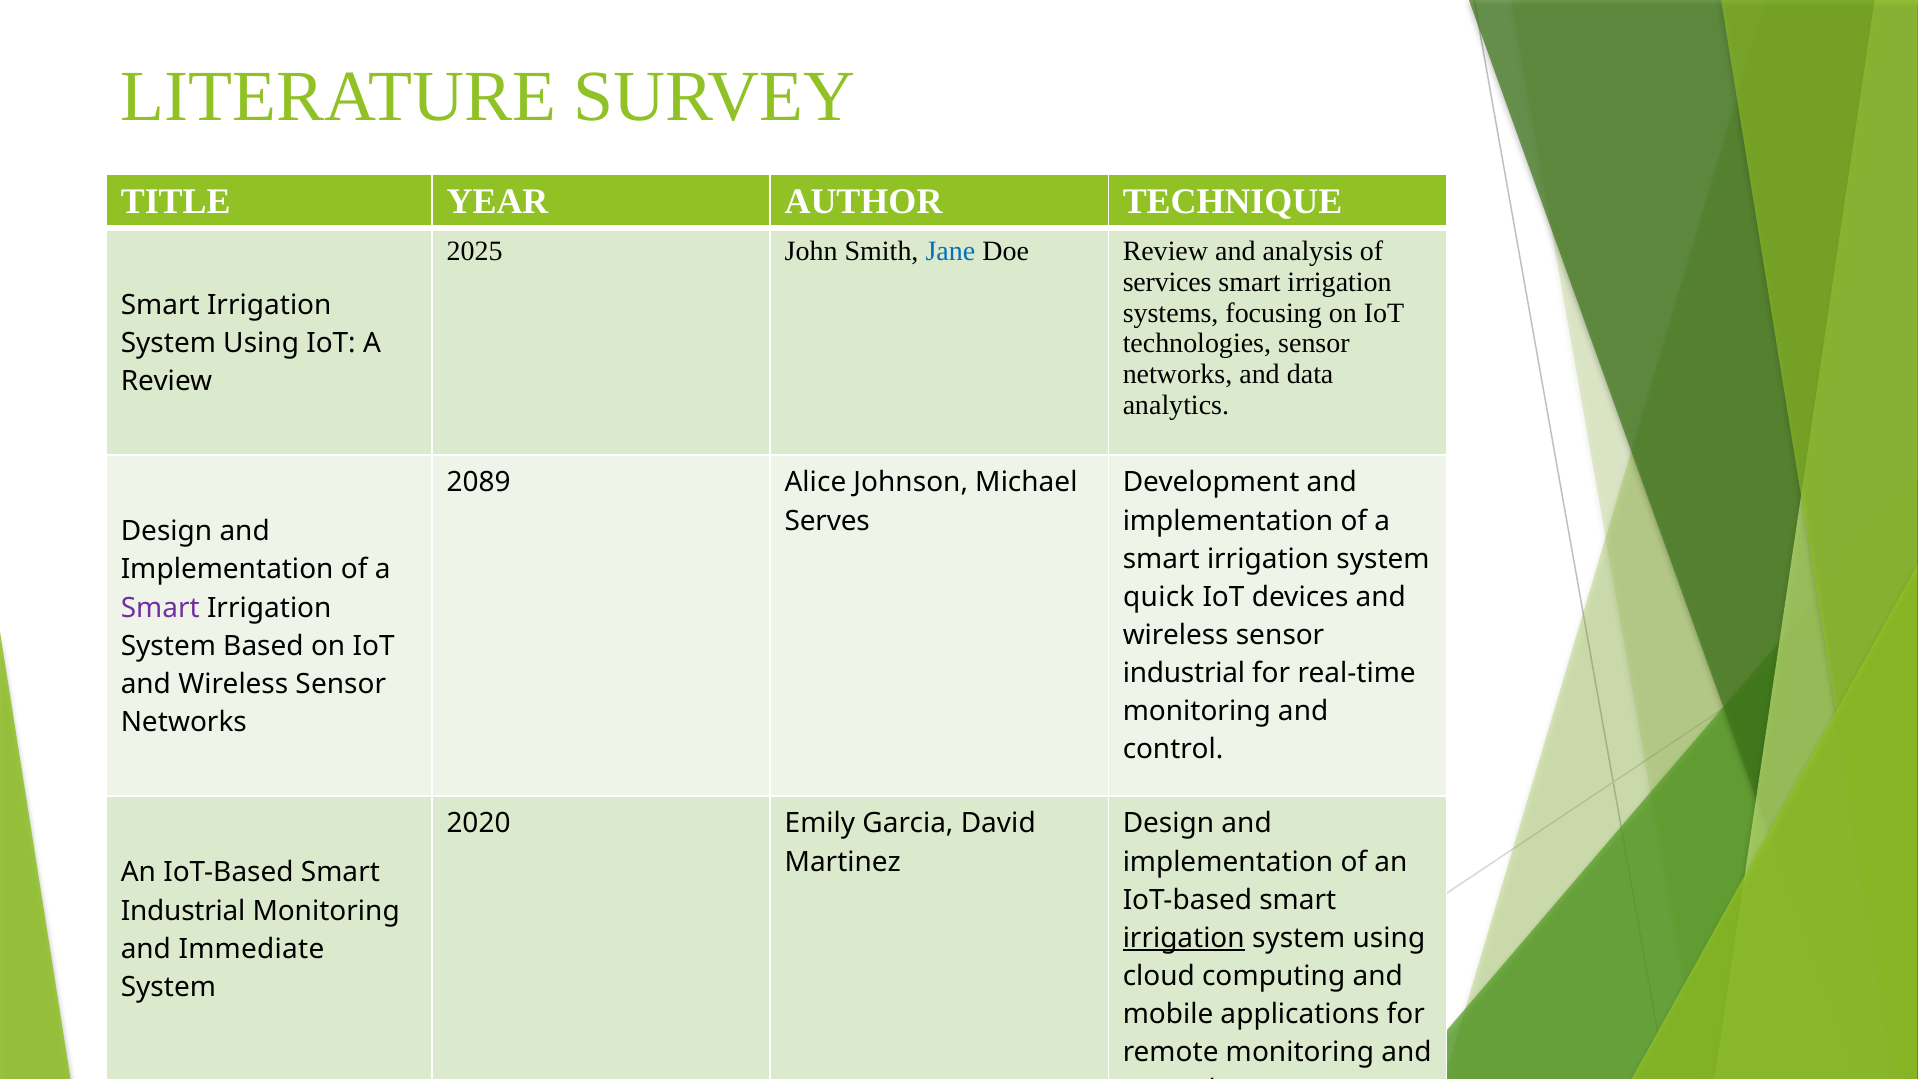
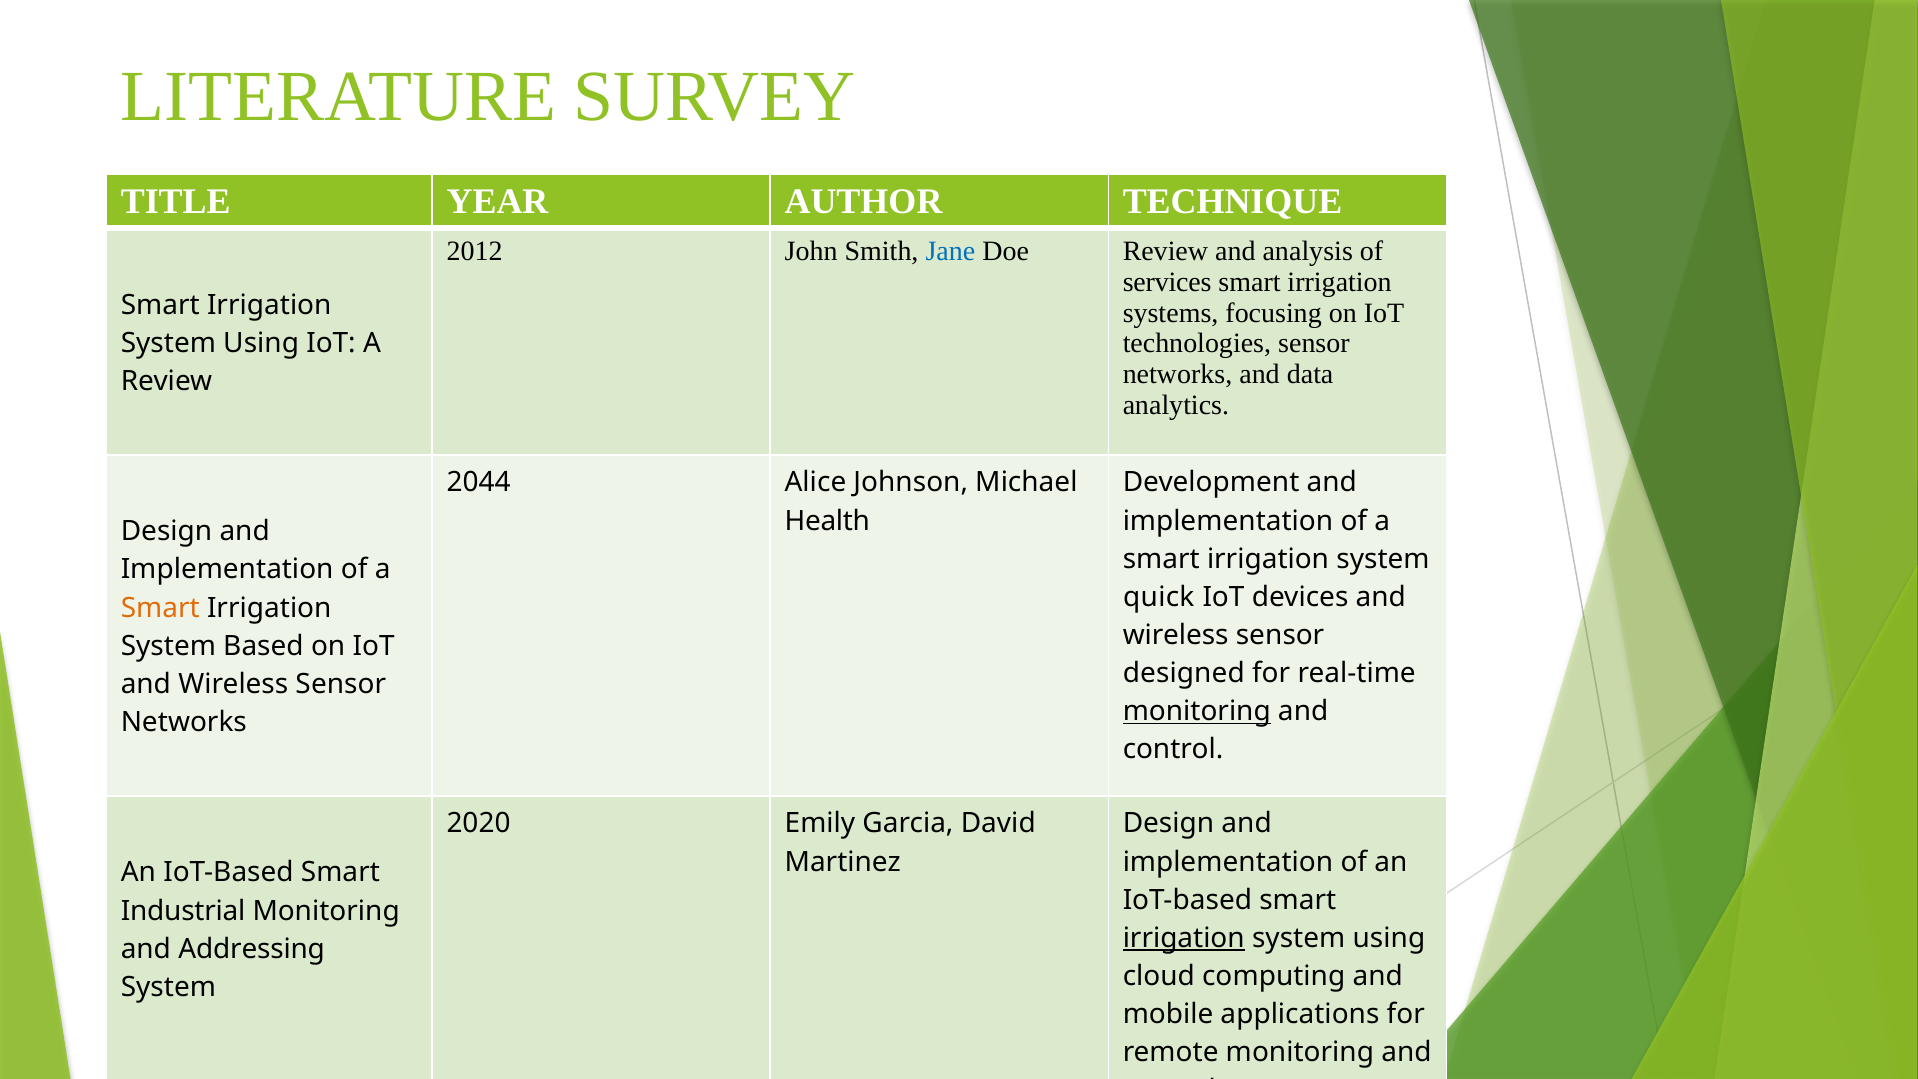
2025: 2025 -> 2012 (475, 251)
2089: 2089 -> 2044 (479, 483)
Serves: Serves -> Health (827, 521)
Smart colour: purple -> orange (160, 608)
industrial: industrial -> designed (1184, 673)
monitoring underline: none -> present (1197, 711)
Immediate: Immediate -> Addressing (252, 949)
